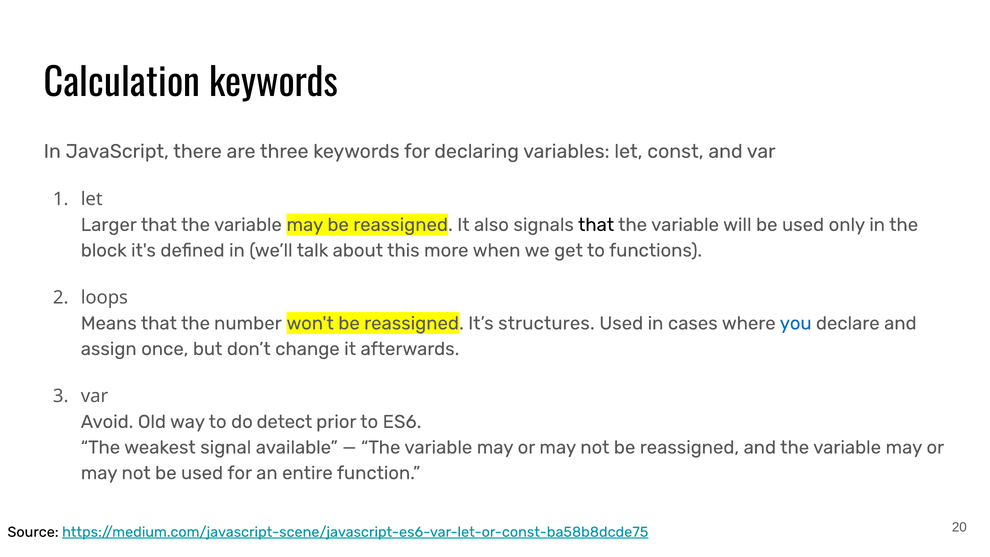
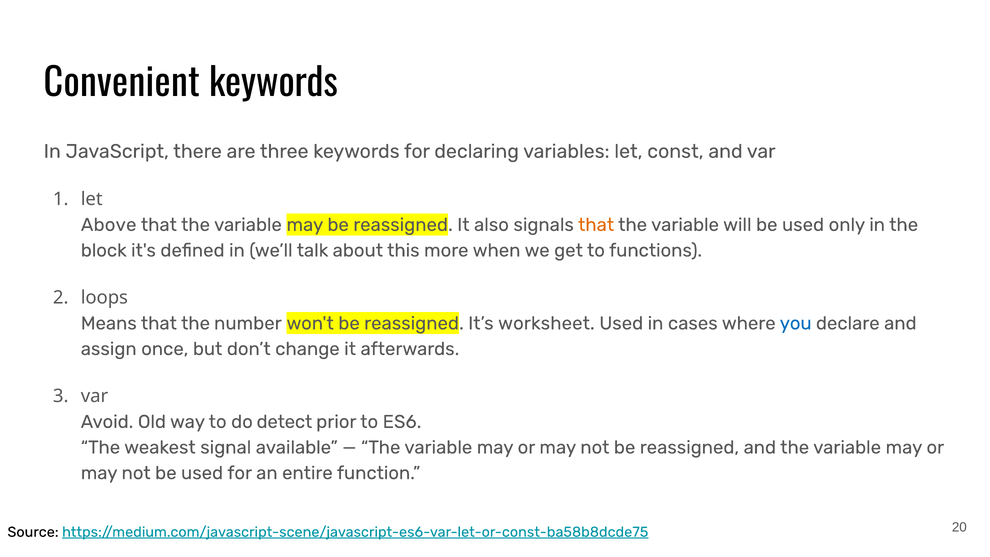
Calculation: Calculation -> Convenient (122, 84)
Larger: Larger -> Above (109, 225)
that colour: black -> orange (596, 225)
structures: structures -> worksheet (546, 323)
